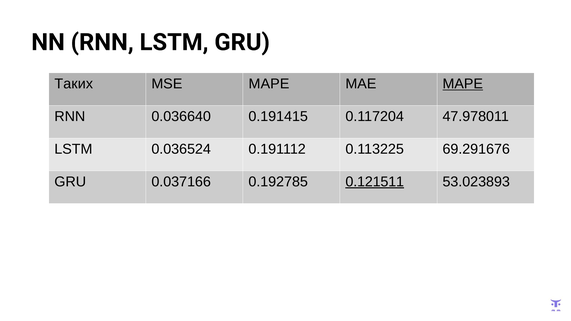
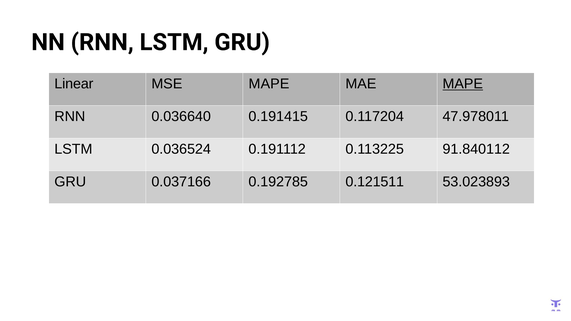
Таких: Таких -> Linear (74, 84)
69.291676: 69.291676 -> 91.840112 (476, 149)
0.121511 underline: present -> none (375, 182)
